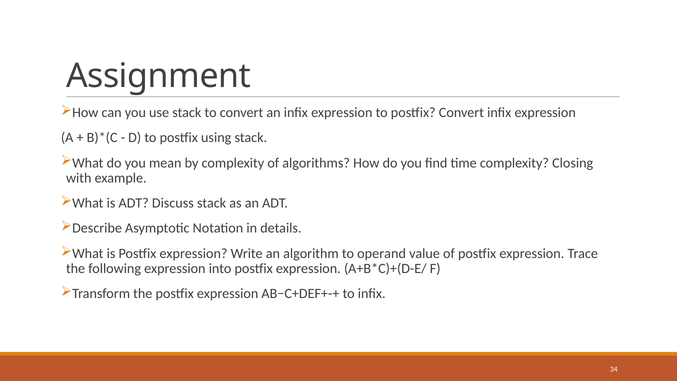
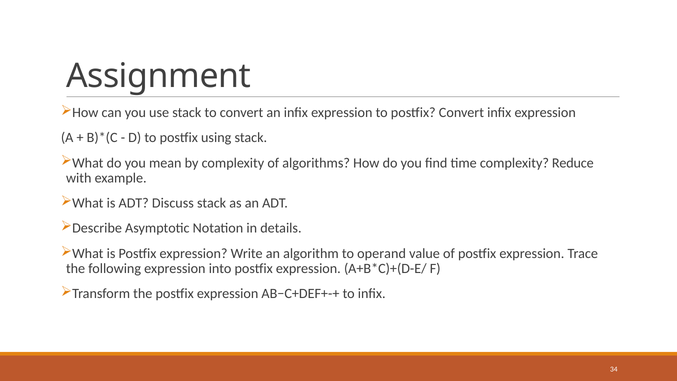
Closing: Closing -> Reduce (573, 163)
